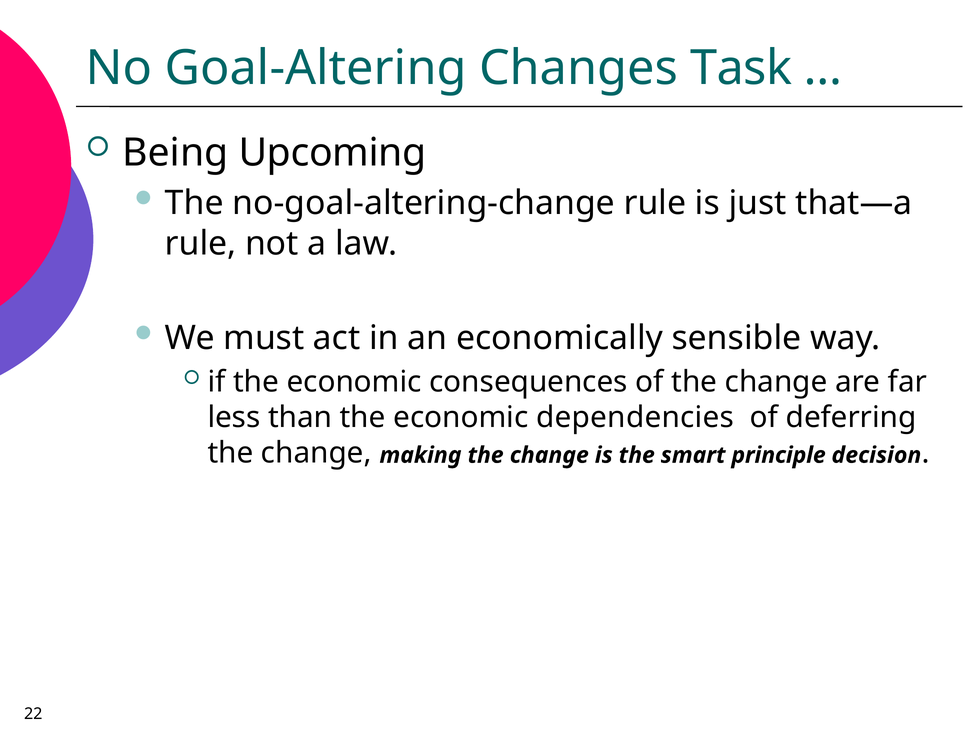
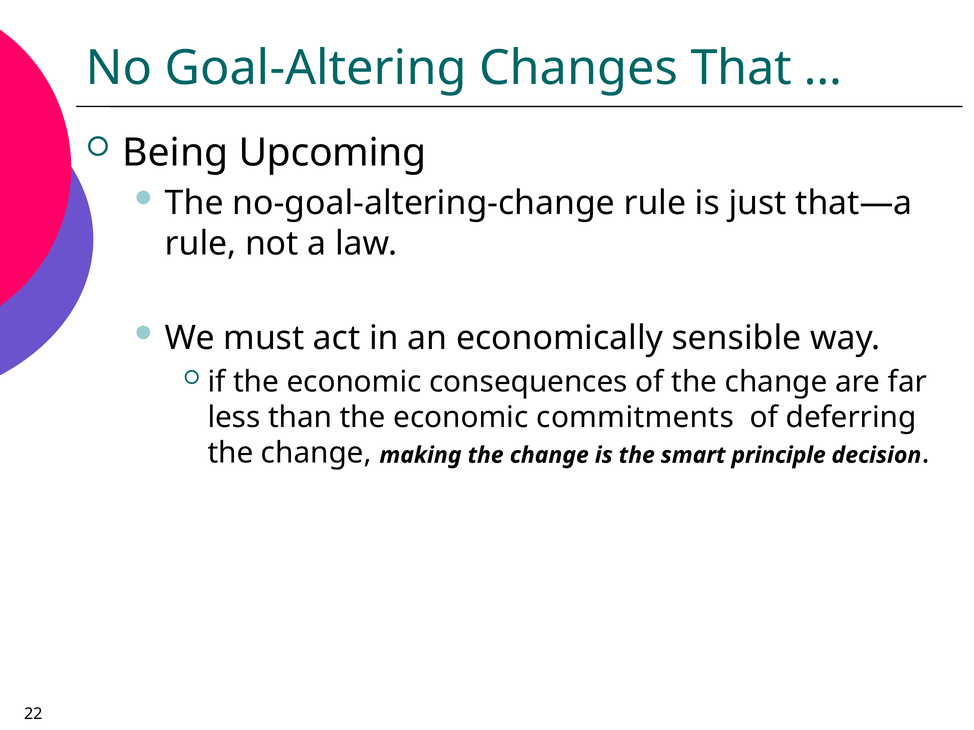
Task: Task -> That (741, 68)
dependencies: dependencies -> commitments (635, 418)
